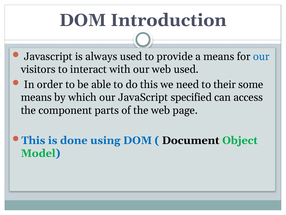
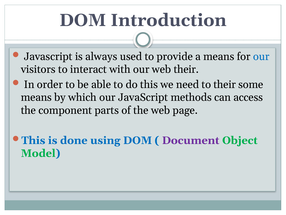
web used: used -> their (186, 69)
specified: specified -> methods (191, 97)
Document colour: black -> purple (191, 140)
